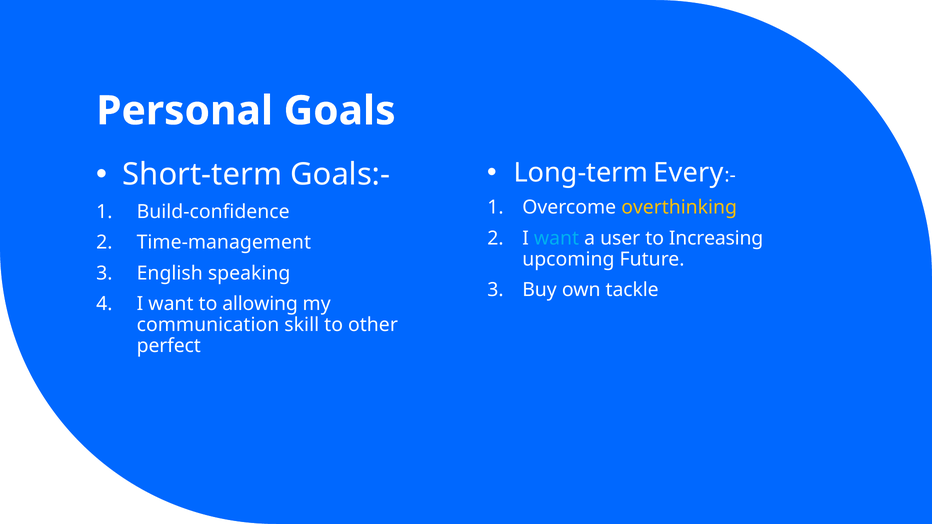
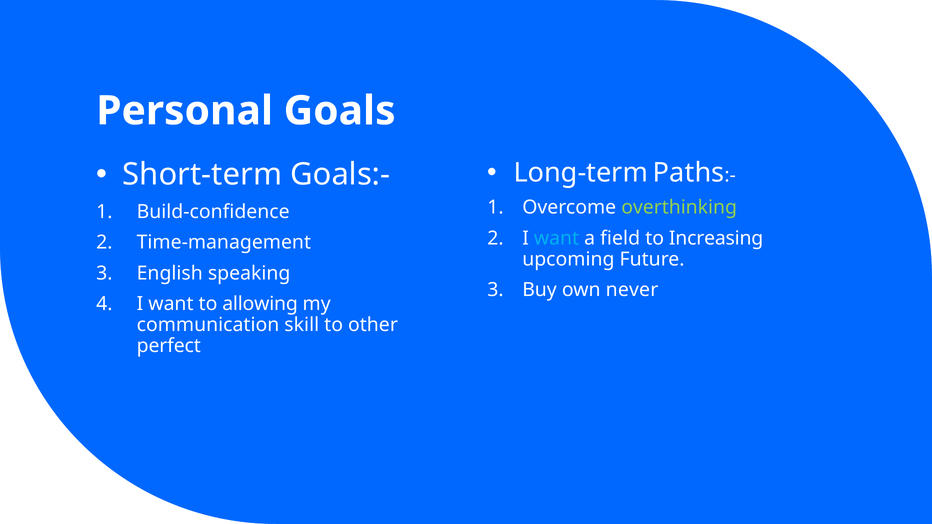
Every: Every -> Paths (689, 173)
overthinking colour: yellow -> light green (679, 208)
user: user -> field (620, 238)
tackle: tackle -> never (632, 290)
